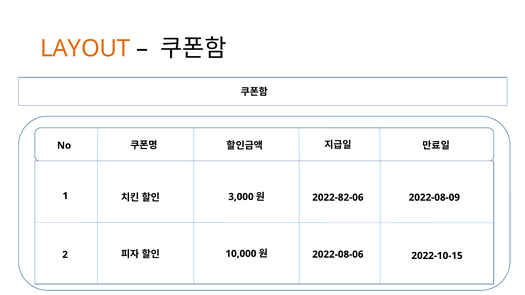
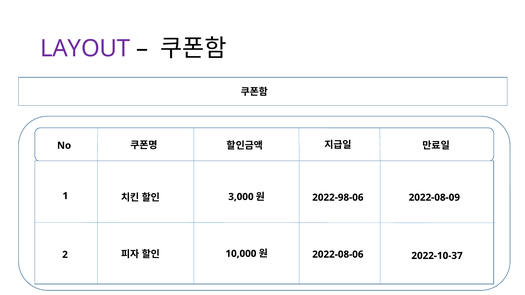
LAYOUT colour: orange -> purple (85, 49)
2022-82-06: 2022-82-06 -> 2022-98-06 (338, 198)
2022-10-15: 2022-10-15 -> 2022-10-37 (437, 256)
